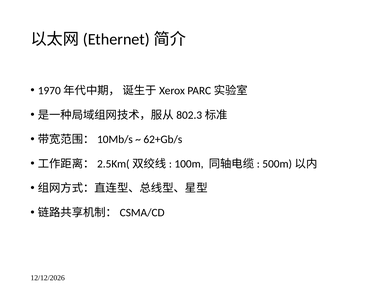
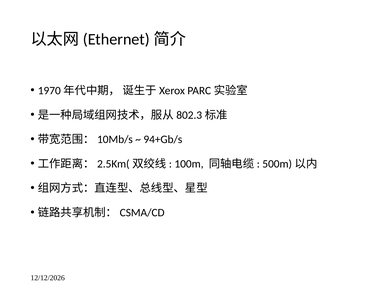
62+Gb/s: 62+Gb/s -> 94+Gb/s (163, 139)
